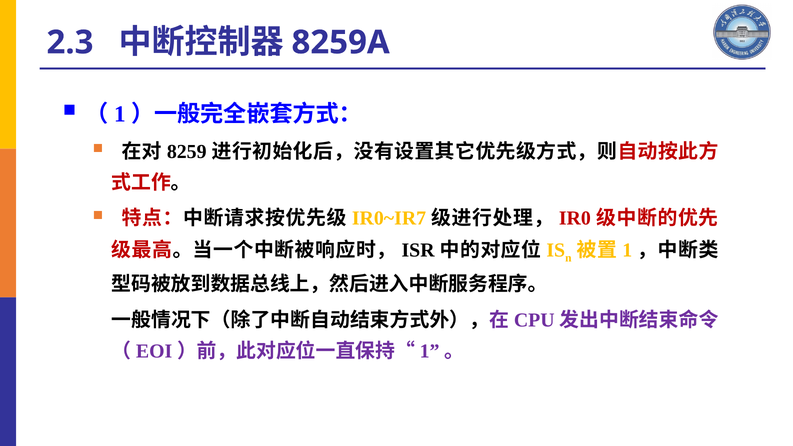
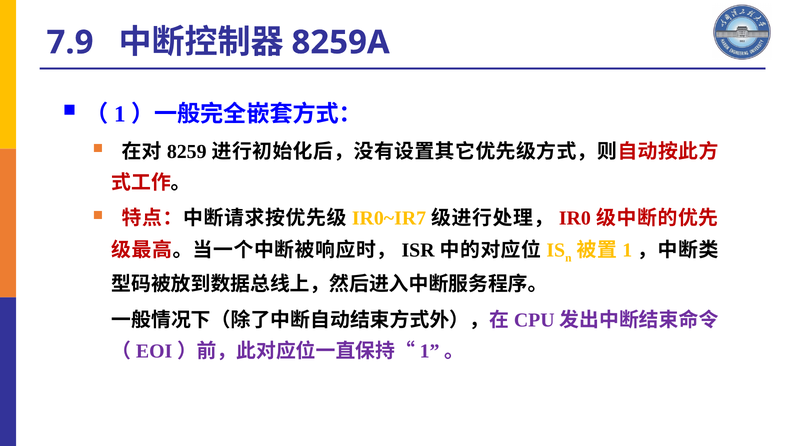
2.3: 2.3 -> 7.9 (70, 42)
